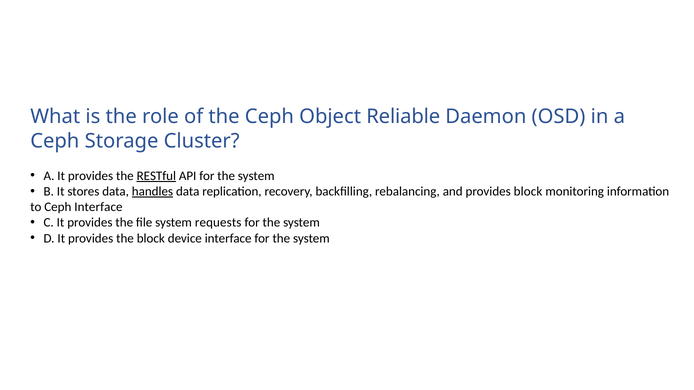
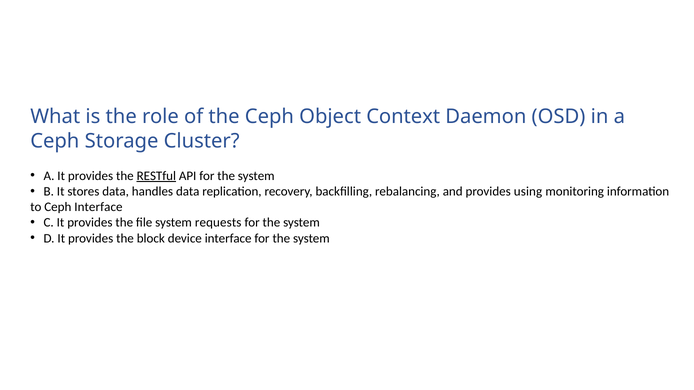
Reliable: Reliable -> Context (403, 117)
handles underline: present -> none (152, 192)
provides block: block -> using (528, 192)
